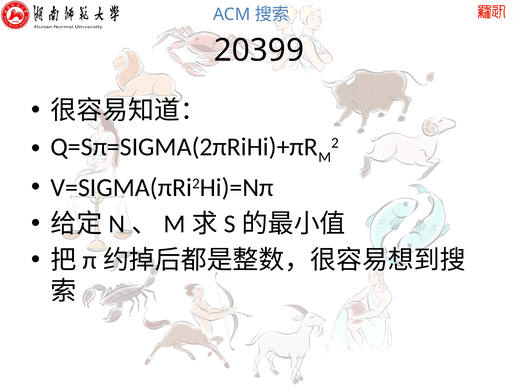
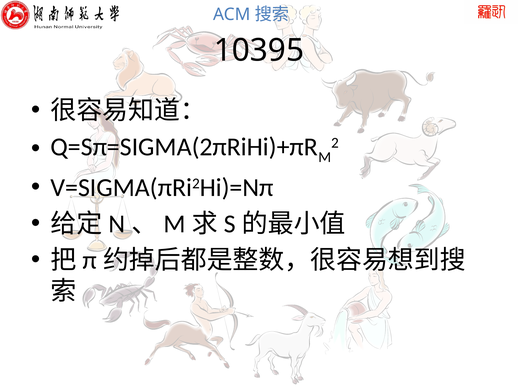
20399: 20399 -> 10395 (259, 50)
